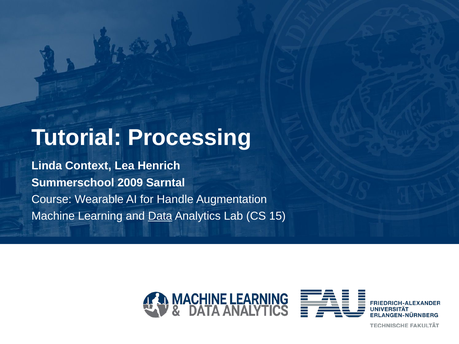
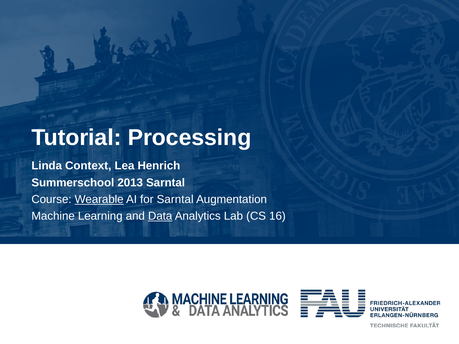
2009: 2009 -> 2013 (130, 183)
Wearable underline: none -> present (99, 200)
for Handle: Handle -> Sarntal (175, 200)
15: 15 -> 16 (277, 216)
